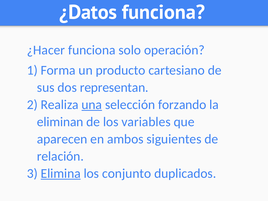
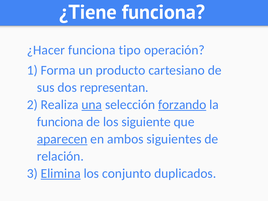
¿Datos: ¿Datos -> ¿Tiene (88, 12)
solo: solo -> tipo (130, 50)
forzando underline: none -> present (182, 105)
eliminan: eliminan -> funciona (60, 122)
variables: variables -> siguiente (146, 122)
aparecen underline: none -> present (62, 139)
